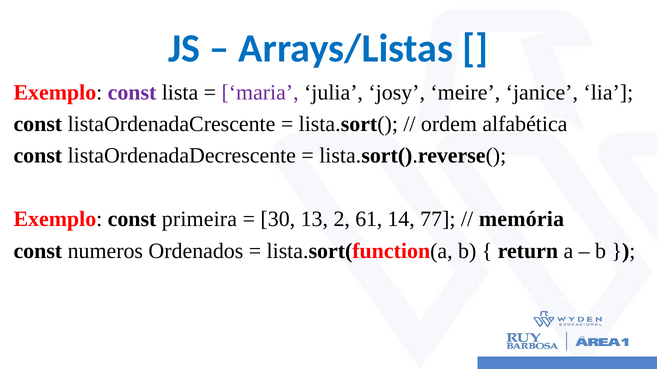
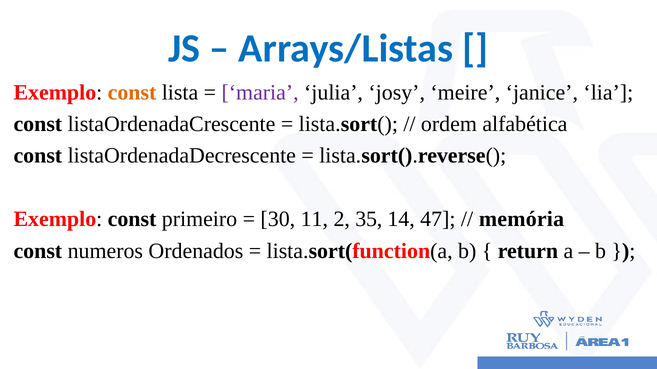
const colour: purple -> orange (132, 92)
primeira: primeira -> primeiro (200, 220)
13: 13 -> 11 (314, 220)
61: 61 -> 35 (369, 220)
77: 77 -> 47 (438, 220)
